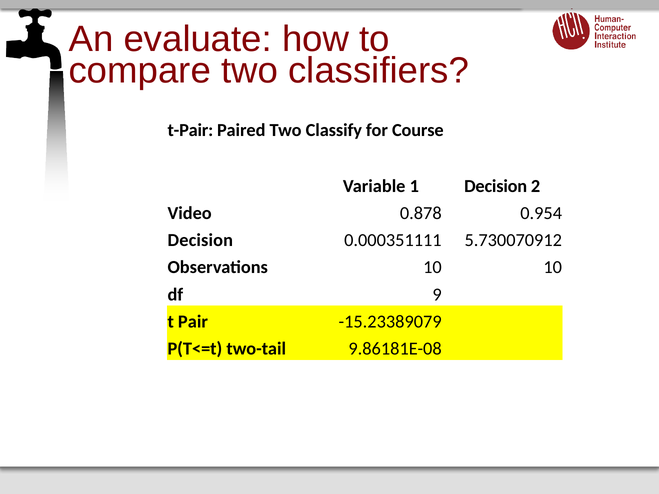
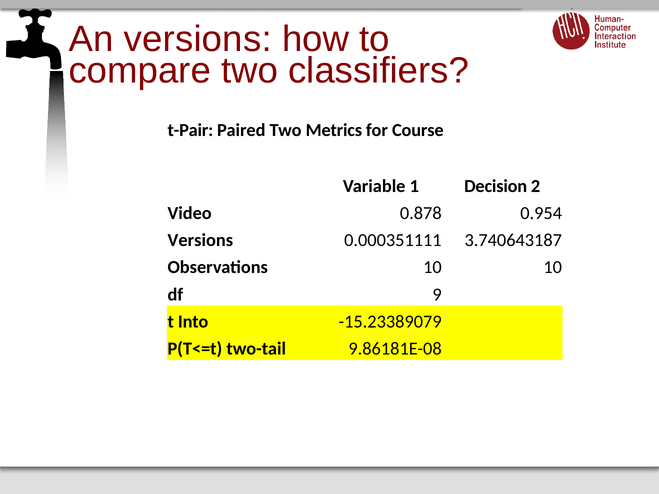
An evaluate: evaluate -> versions (198, 39)
Classify: Classify -> Metrics (334, 130)
Decision: Decision -> Versions (200, 240)
5.730070912: 5.730070912 -> 3.740643187 (513, 240)
Pair: Pair -> Into (193, 322)
